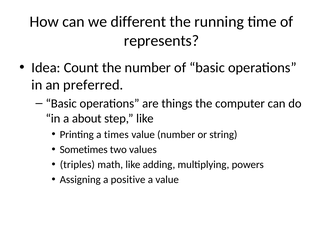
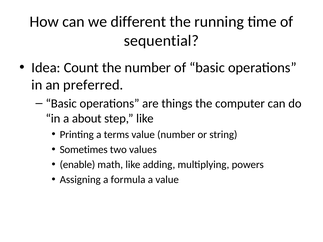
represents: represents -> sequential (161, 41)
times: times -> terms (116, 135)
triples: triples -> enable (77, 165)
positive: positive -> formula (128, 180)
